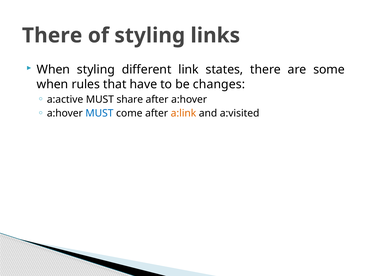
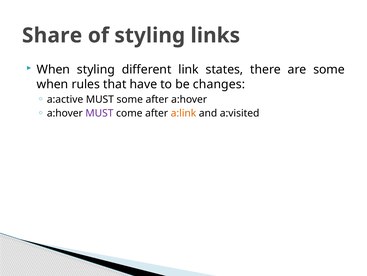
There: There -> Share (52, 35)
MUST share: share -> some (130, 99)
MUST colour: blue -> purple (99, 113)
